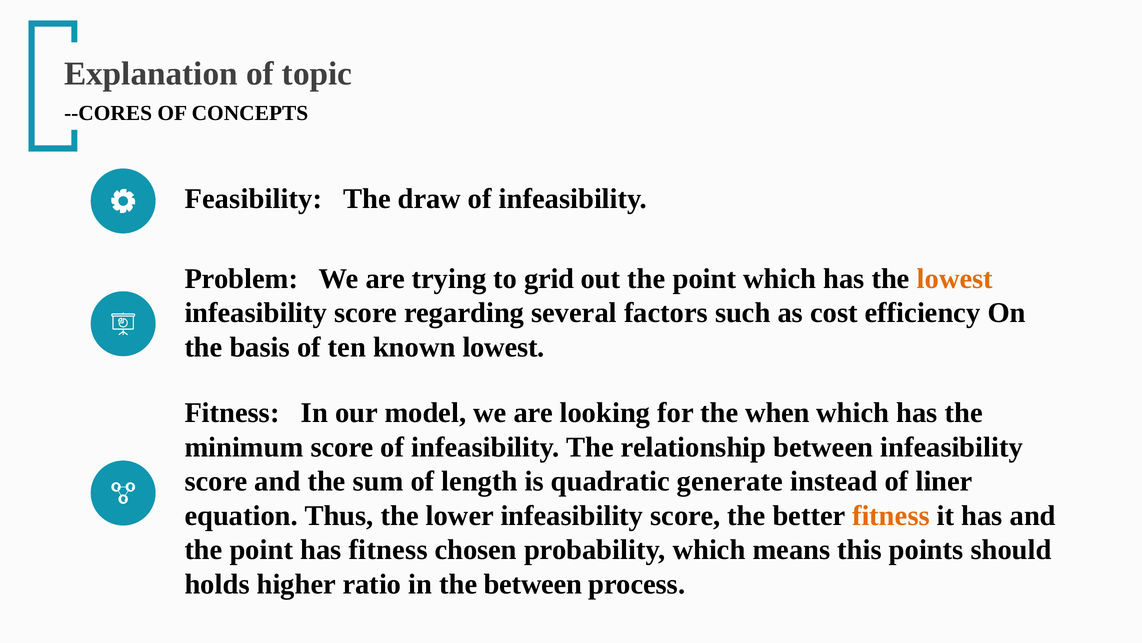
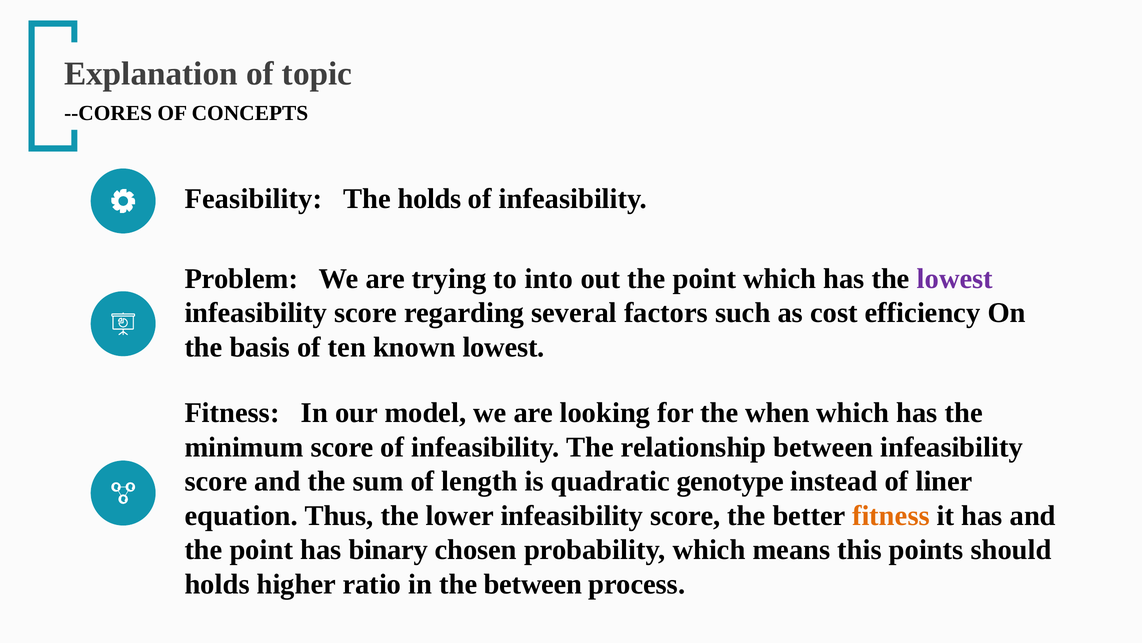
The draw: draw -> holds (430, 199)
grid: grid -> into (549, 278)
lowest colour: orange -> purple (955, 278)
generate: generate -> genotype (730, 481)
has fitness: fitness -> binary (388, 550)
